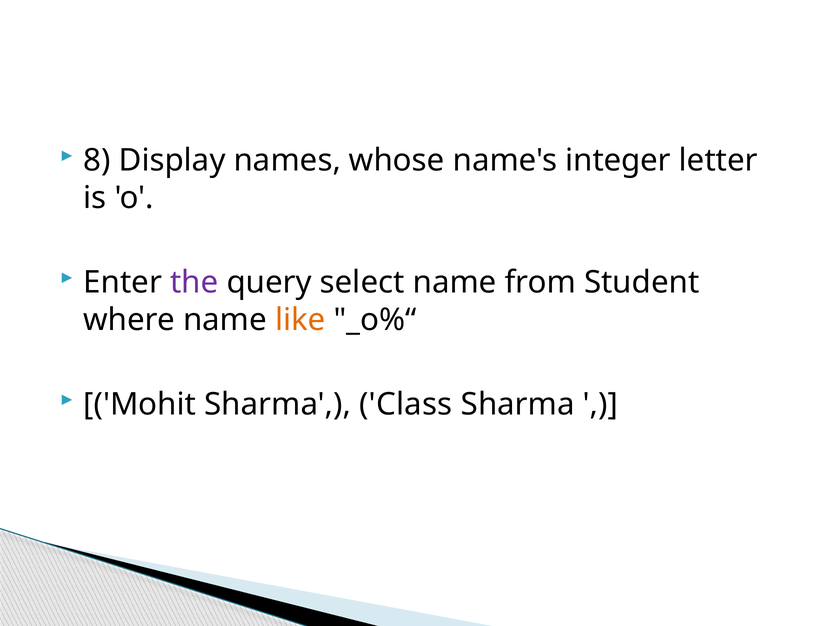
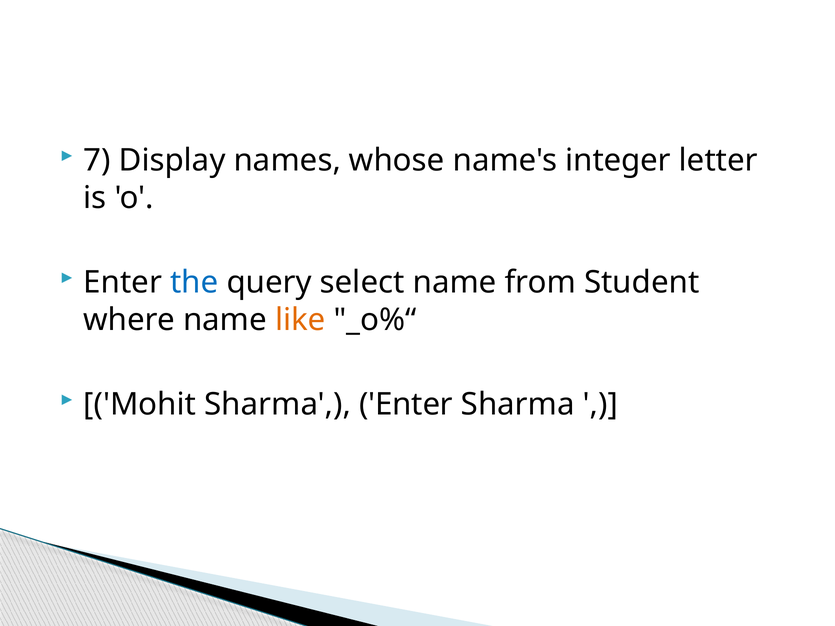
8: 8 -> 7 (97, 160)
the colour: purple -> blue (194, 282)
Sharma Class: Class -> Enter (406, 405)
